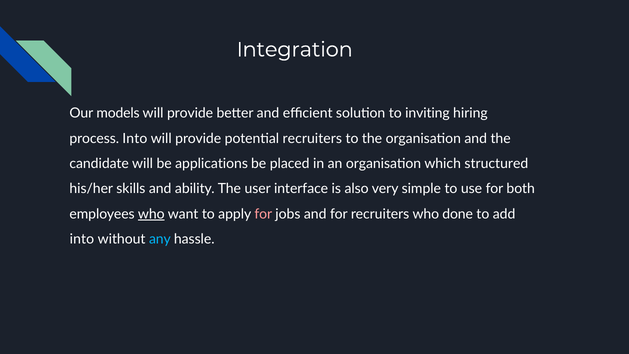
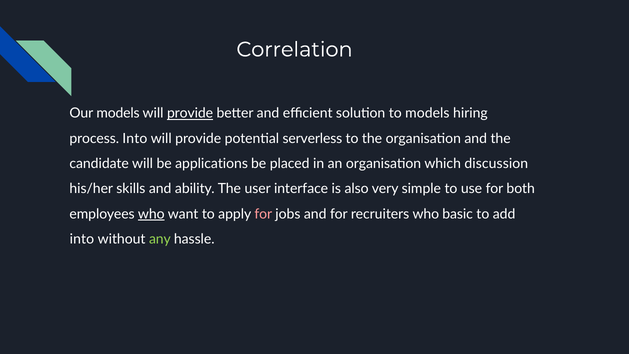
Integration: Integration -> Correlation (295, 49)
provide underline: none -> present (190, 113)
to inviting: inviting -> models (427, 113)
potential recruiters: recruiters -> serverless (312, 138)
structured: structured -> discussion (496, 164)
done: done -> basic (458, 214)
any colour: light blue -> light green (160, 239)
